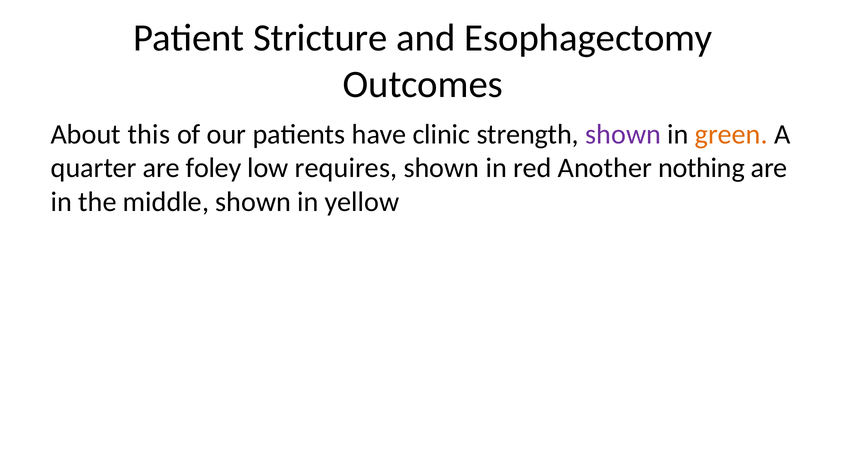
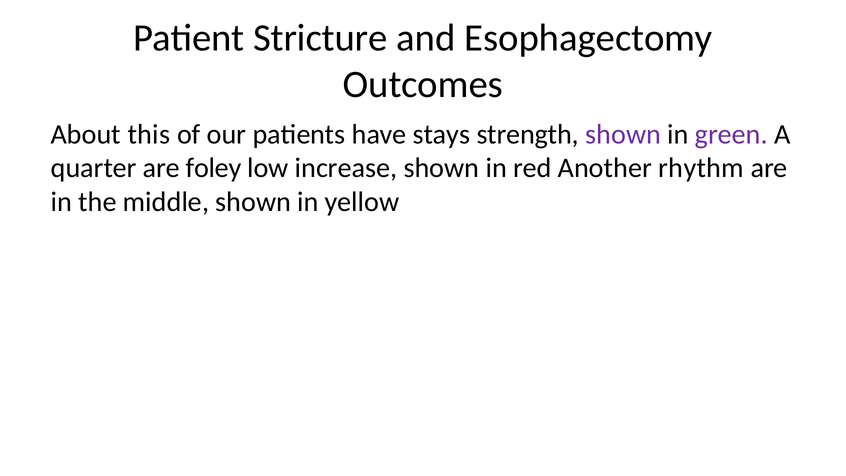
clinic: clinic -> stays (441, 134)
green colour: orange -> purple (731, 134)
requires: requires -> increase (346, 168)
nothing: nothing -> rhythm (701, 168)
